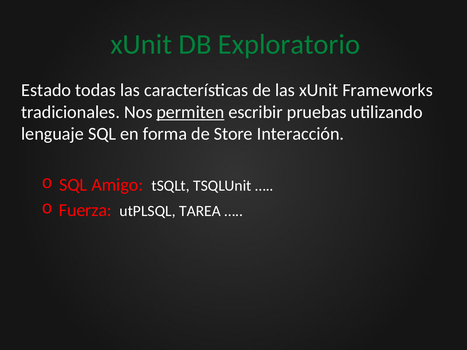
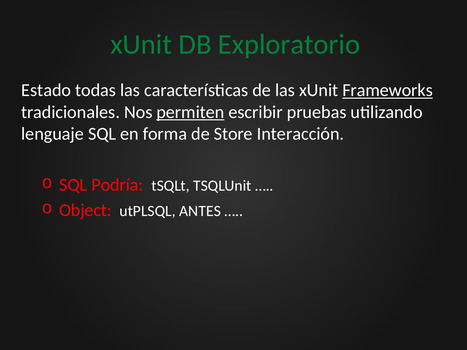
Frameworks underline: none -> present (388, 90)
Amigo: Amigo -> Podría (117, 185)
Fuerza: Fuerza -> Object (85, 210)
TAREA: TAREA -> ANTES (200, 211)
